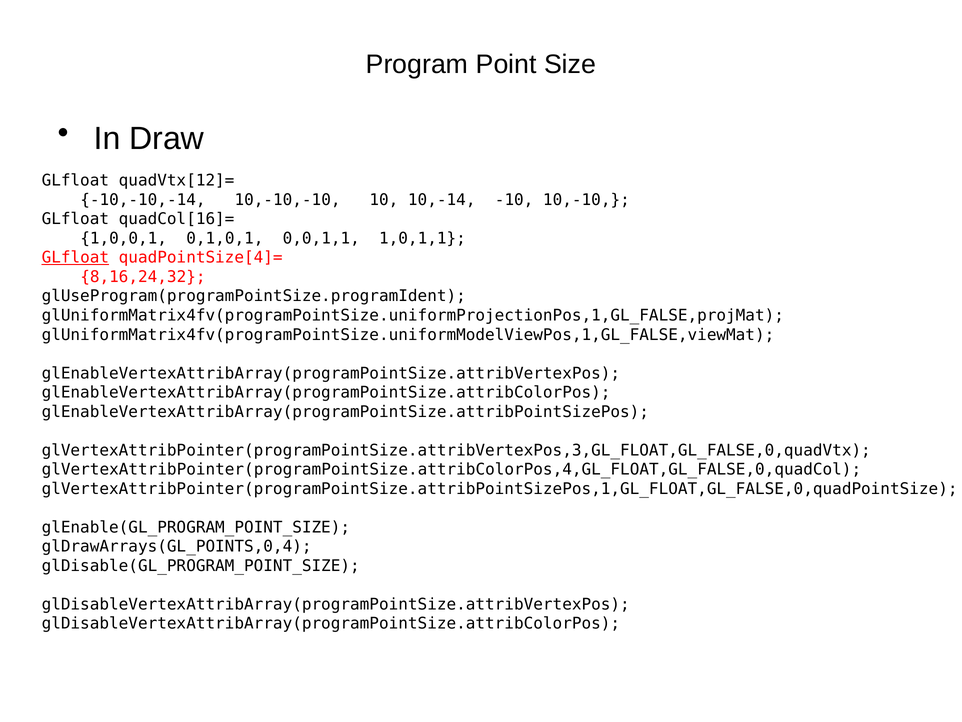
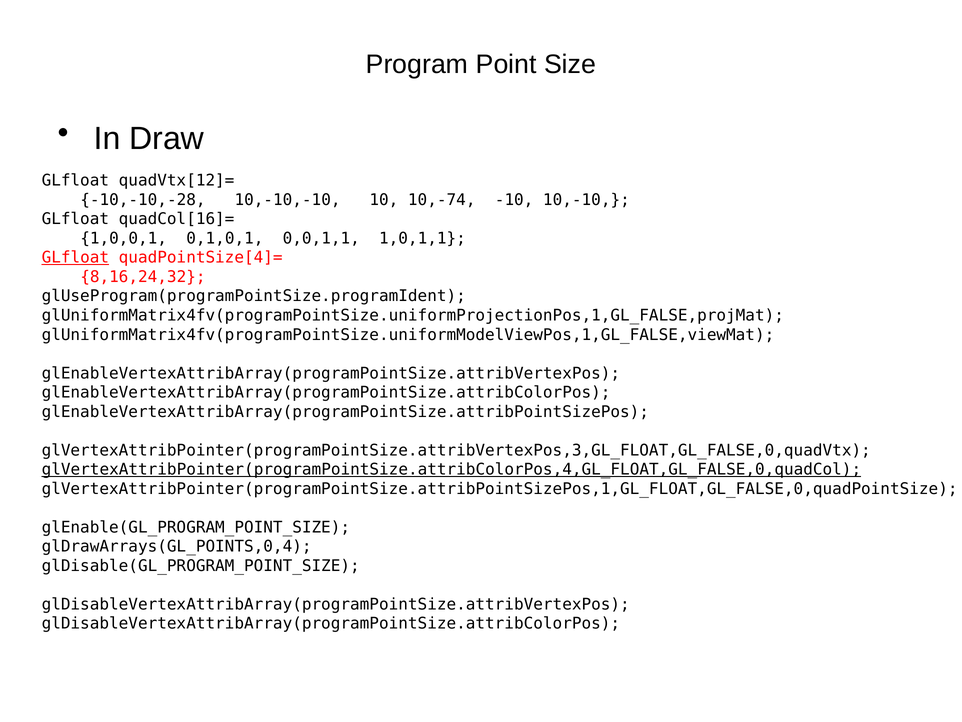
-10,-10,-14: -10,-10,-14 -> -10,-10,-28 (143, 200)
10,-14: 10,-14 -> 10,-74 (442, 200)
glVertexAttribPointer(programPointSize.attribColorPos,4,GL_FLOAT,GL_FALSE,0,quadCol underline: none -> present (451, 469)
